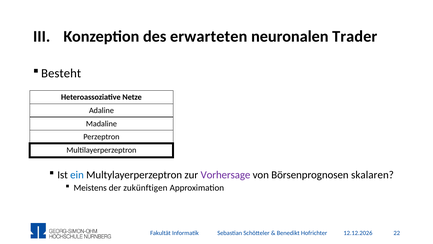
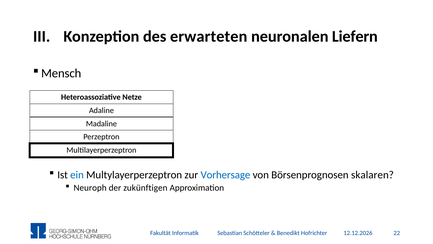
Trader: Trader -> Liefern (355, 36)
Besteht: Besteht -> Mensch (61, 73)
Vorhersage colour: purple -> blue (225, 175)
Meistens: Meistens -> Neuroph (90, 188)
